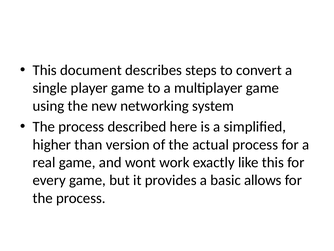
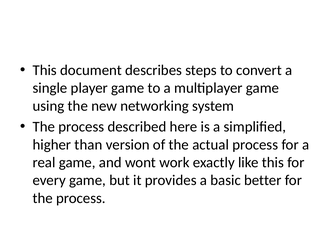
allows: allows -> better (263, 180)
